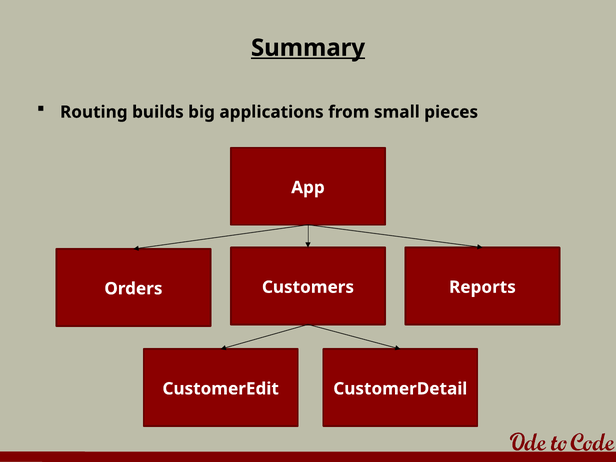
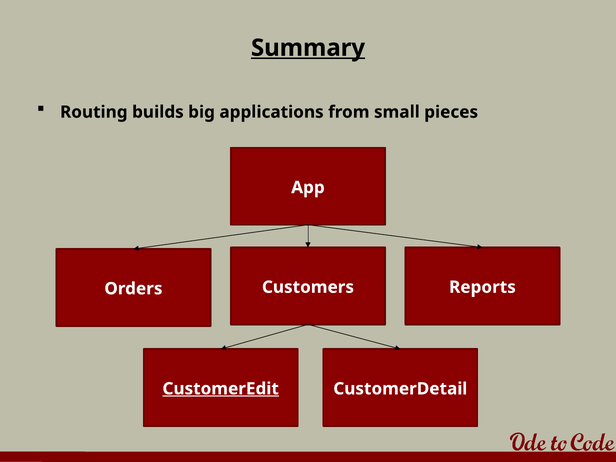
CustomerEdit underline: none -> present (221, 389)
